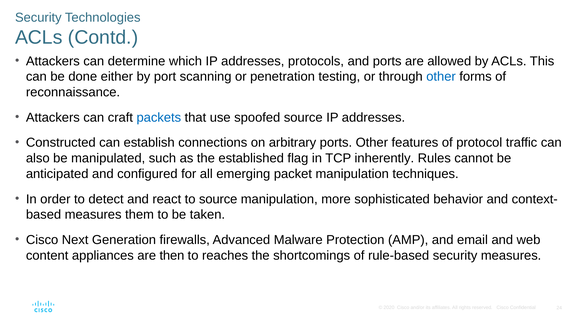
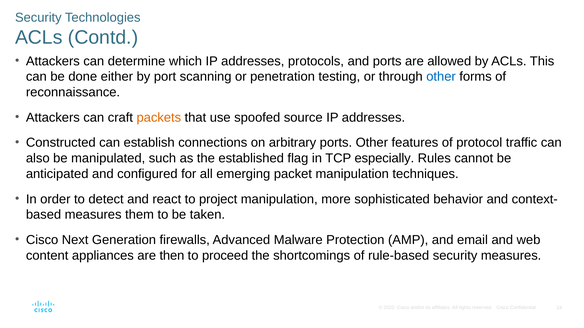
packets colour: blue -> orange (159, 118)
inherently: inherently -> especially (384, 159)
to source: source -> project (218, 199)
reaches: reaches -> proceed (225, 256)
